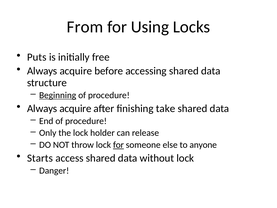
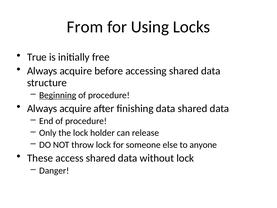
Puts: Puts -> True (37, 57)
finishing take: take -> data (166, 108)
for underline: present -> none (118, 145)
Starts: Starts -> These (40, 158)
